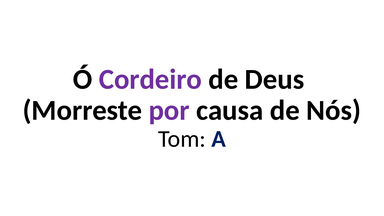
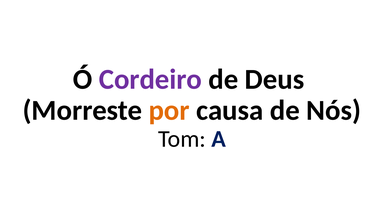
por colour: purple -> orange (169, 110)
